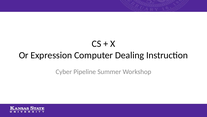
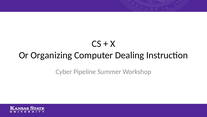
Expression: Expression -> Organizing (51, 55)
